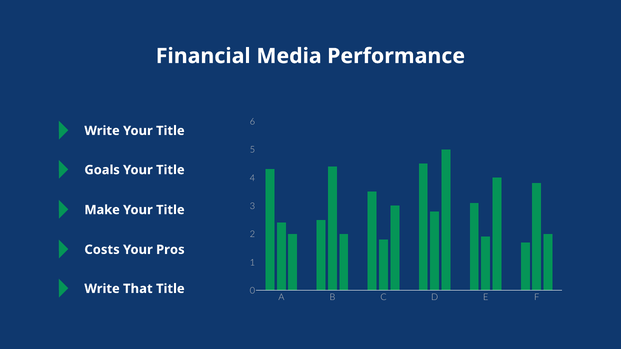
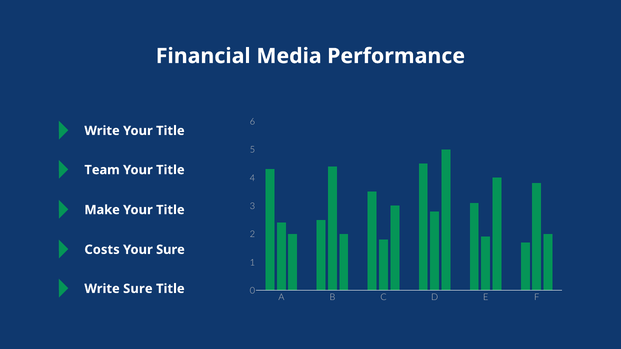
Goals: Goals -> Team (102, 170)
Your Pros: Pros -> Sure (170, 250)
Write That: That -> Sure (138, 289)
